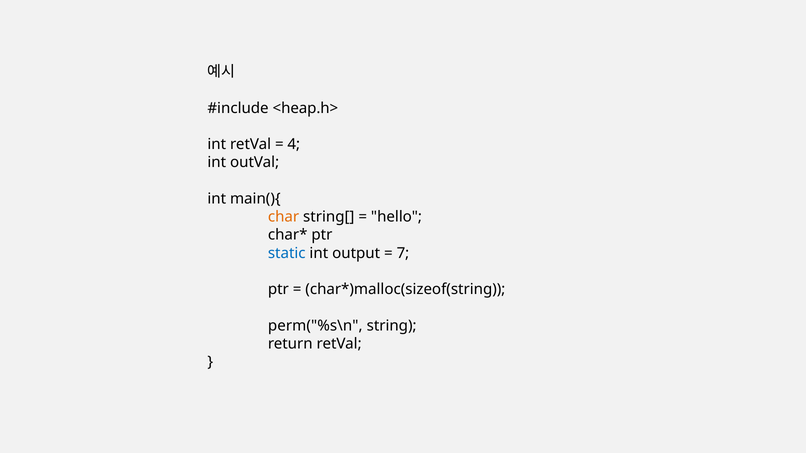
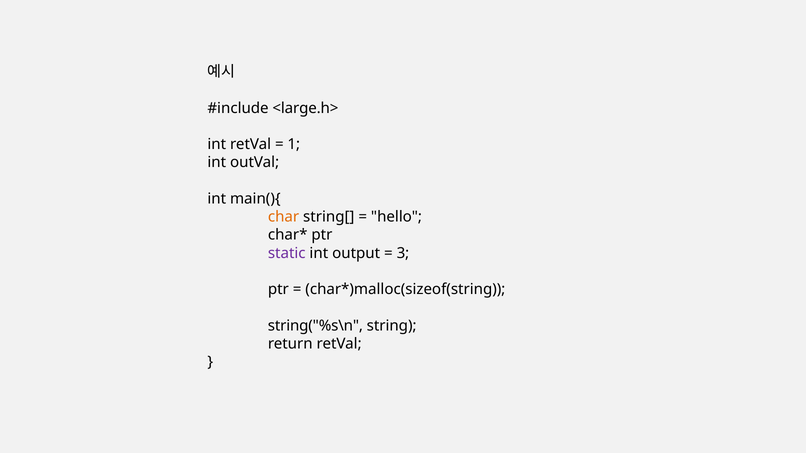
<heap.h>: <heap.h> -> <large.h> (305, 108)
4: 4 -> 1 (294, 144)
static colour: blue -> purple (287, 253)
7: 7 -> 3 (403, 253)
perm("%s\n: perm("%s\n -> string("%s\n (315, 326)
